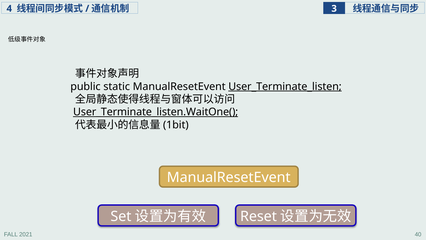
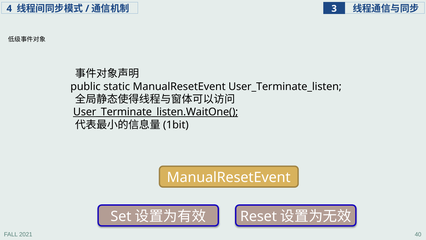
User_Terminate_listen underline: present -> none (285, 86)
